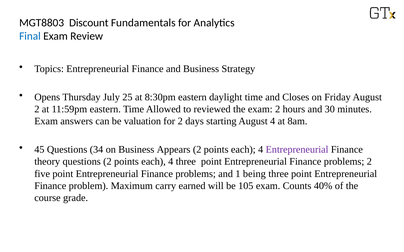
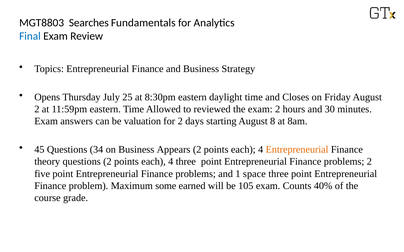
Discount: Discount -> Searches (89, 23)
August 4: 4 -> 8 (273, 122)
Entrepreneurial colour: purple -> orange (297, 150)
being: being -> space (254, 174)
carry: carry -> some (166, 186)
